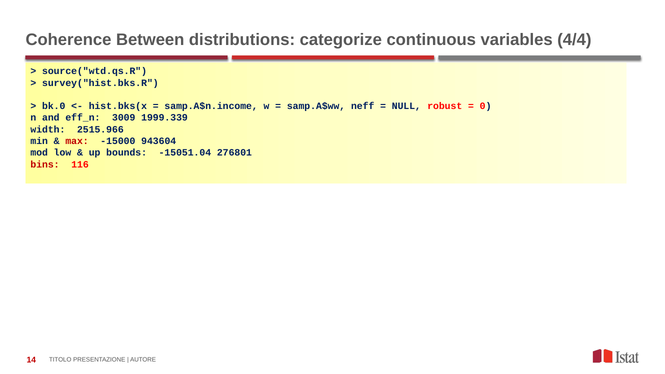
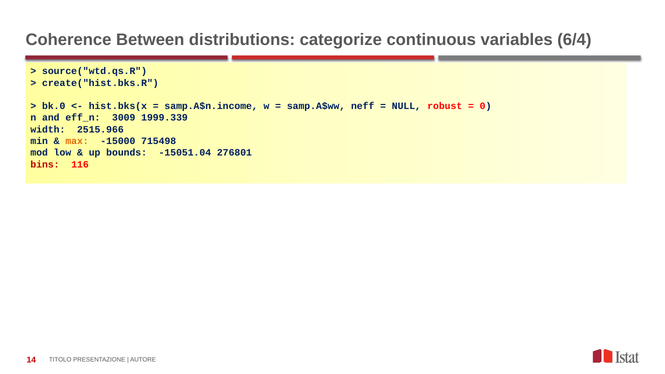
4/4: 4/4 -> 6/4 (574, 40)
survey("hist.bks.R: survey("hist.bks.R -> create("hist.bks.R (100, 83)
max colour: red -> orange (77, 141)
943604: 943604 -> 715498 (159, 141)
